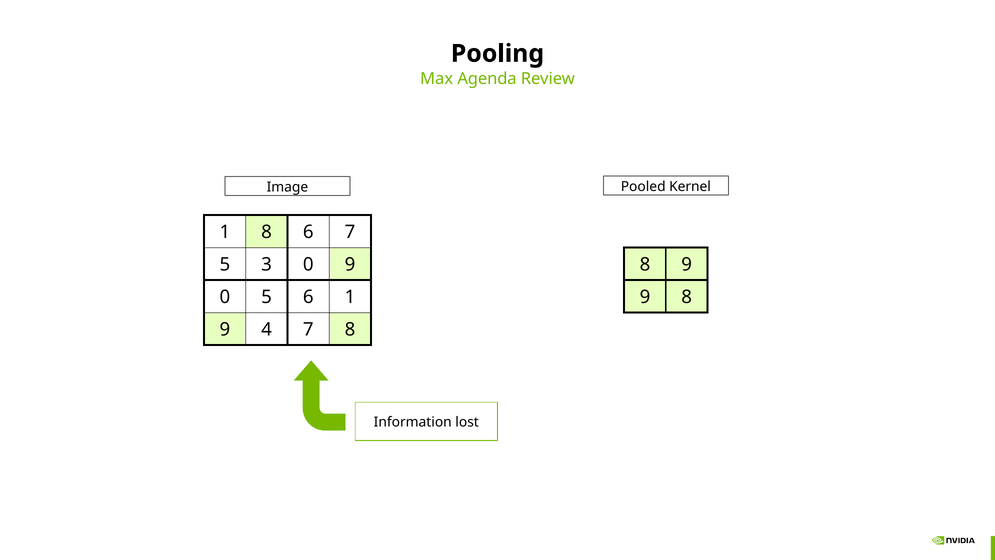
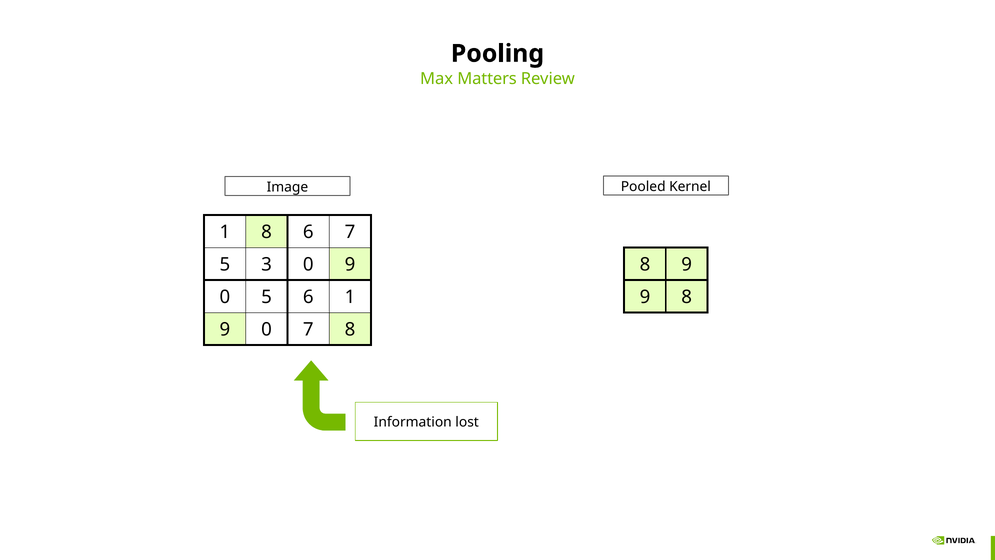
Agenda: Agenda -> Matters (487, 78)
4: 4 -> 0 (267, 330)
